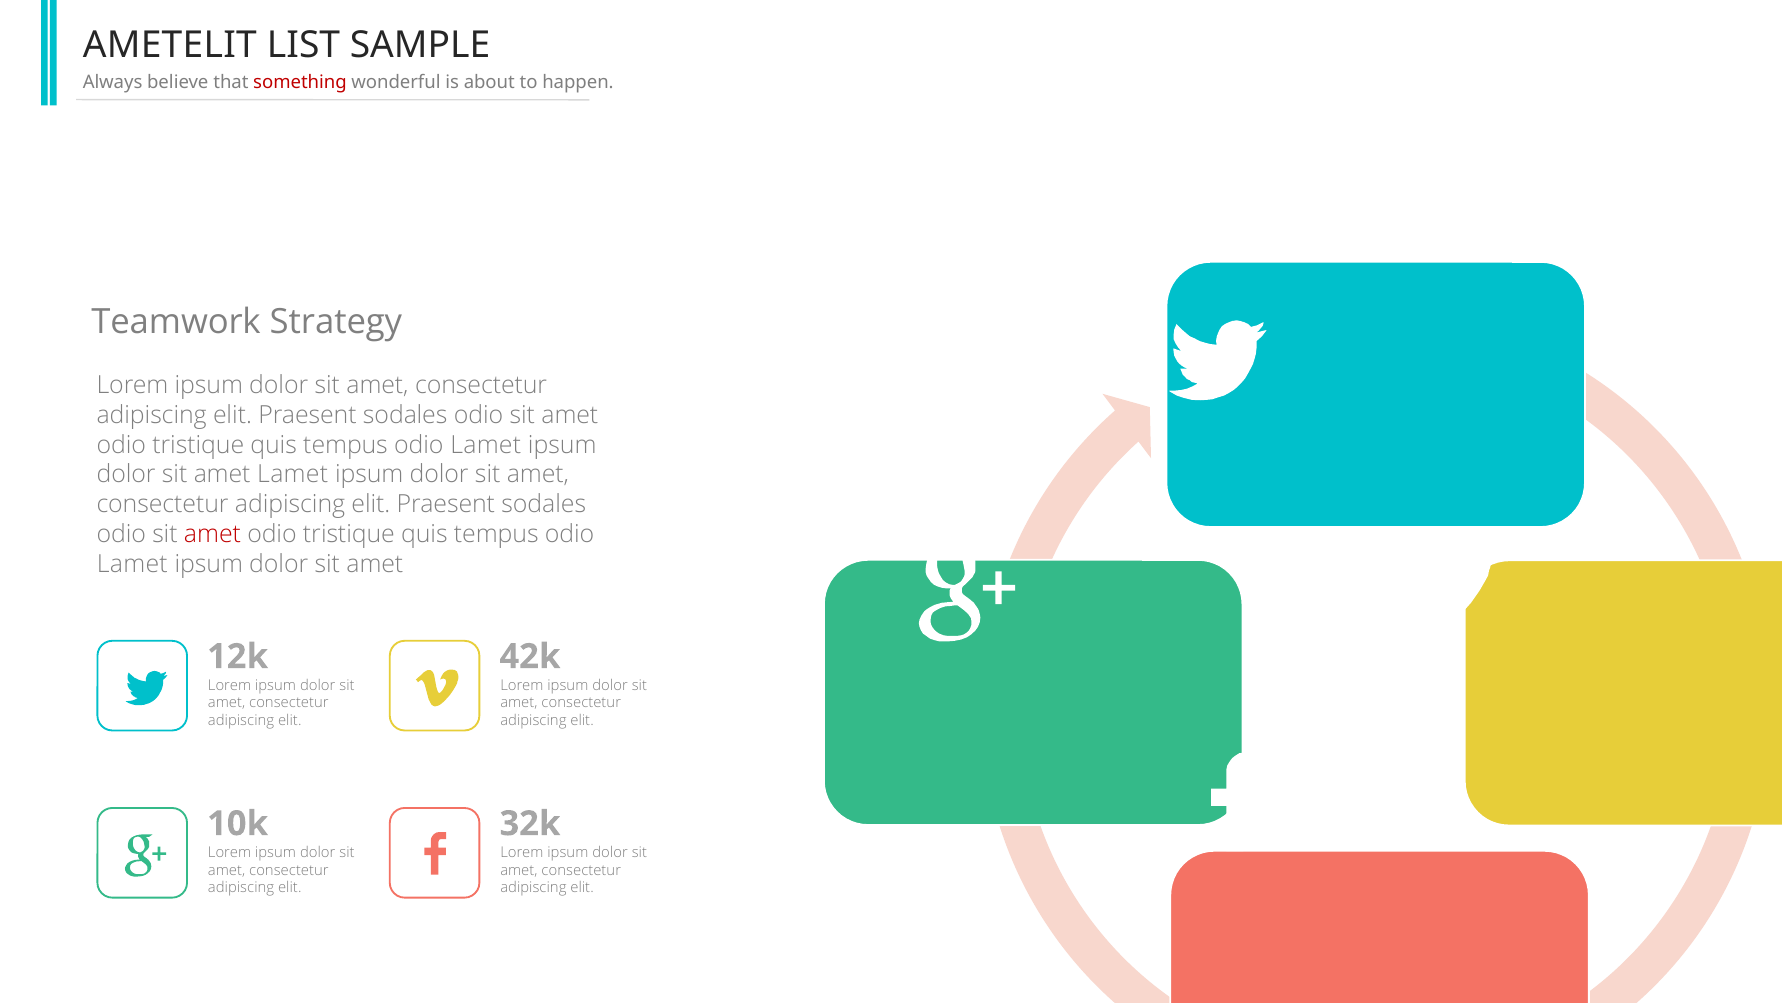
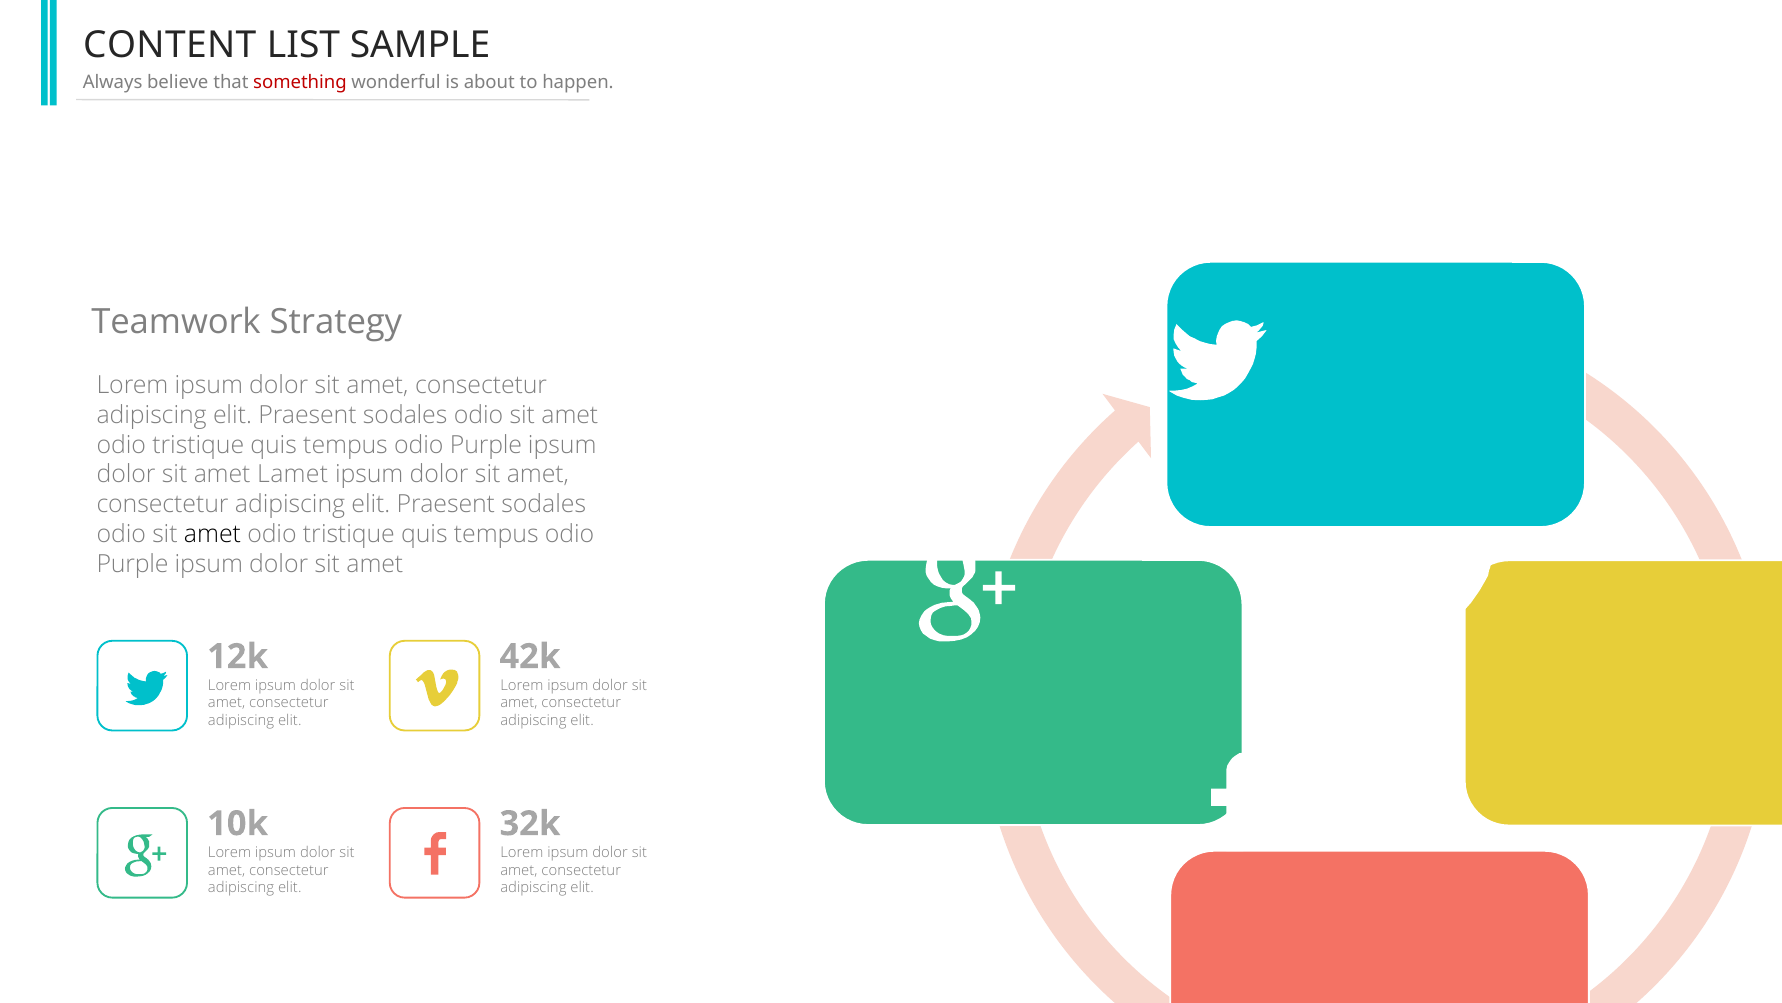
AMETELIT: AMETELIT -> CONTENT (170, 46)
Lamet: Lamet -> Purple (486, 445)
amet colour: red -> black (212, 534)
Lamet: Lamet -> Purple (133, 563)
